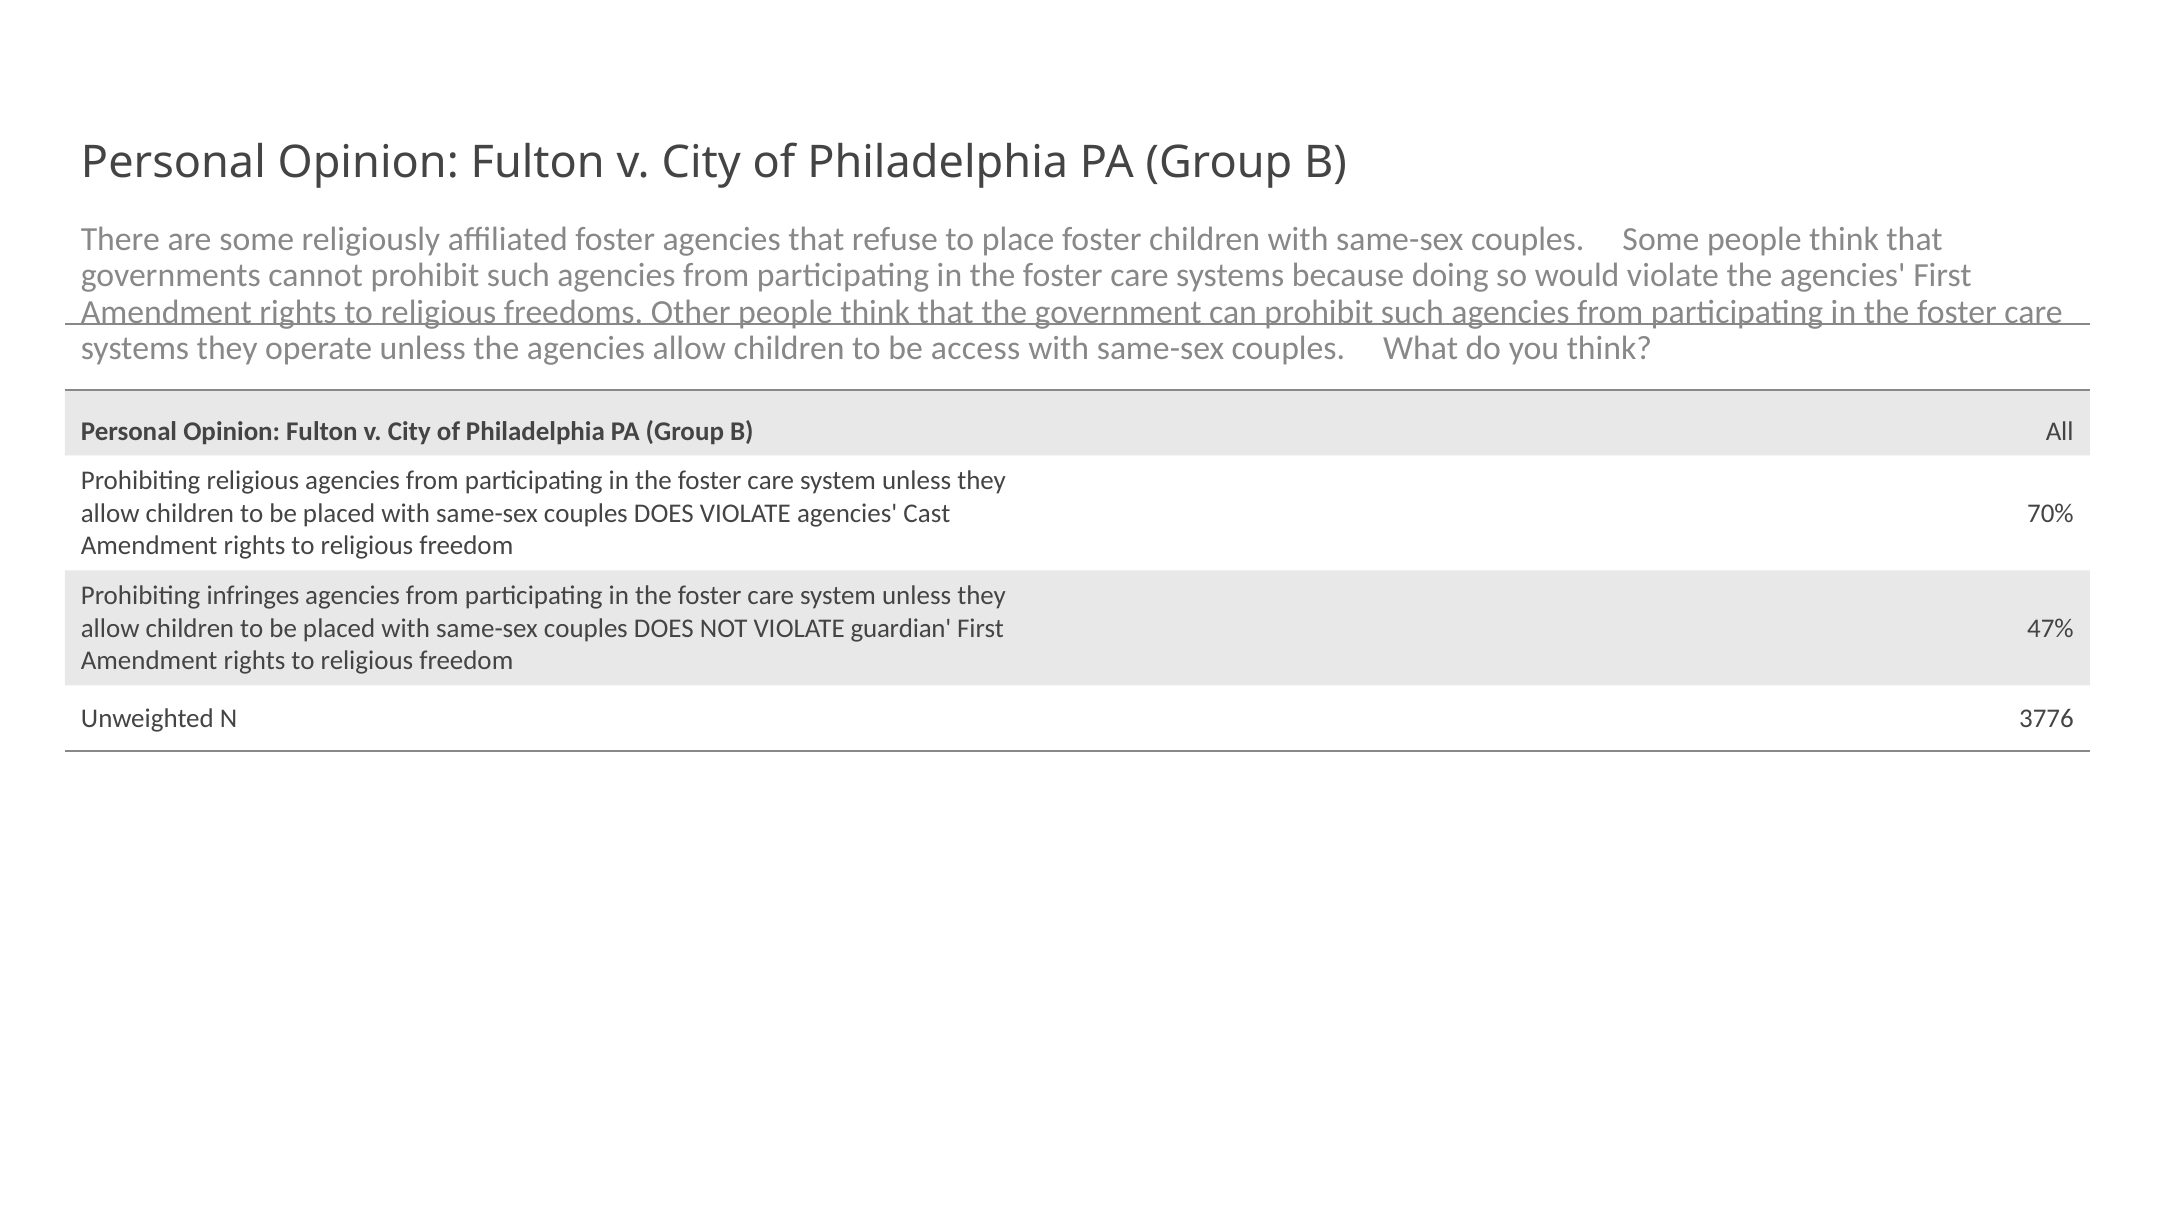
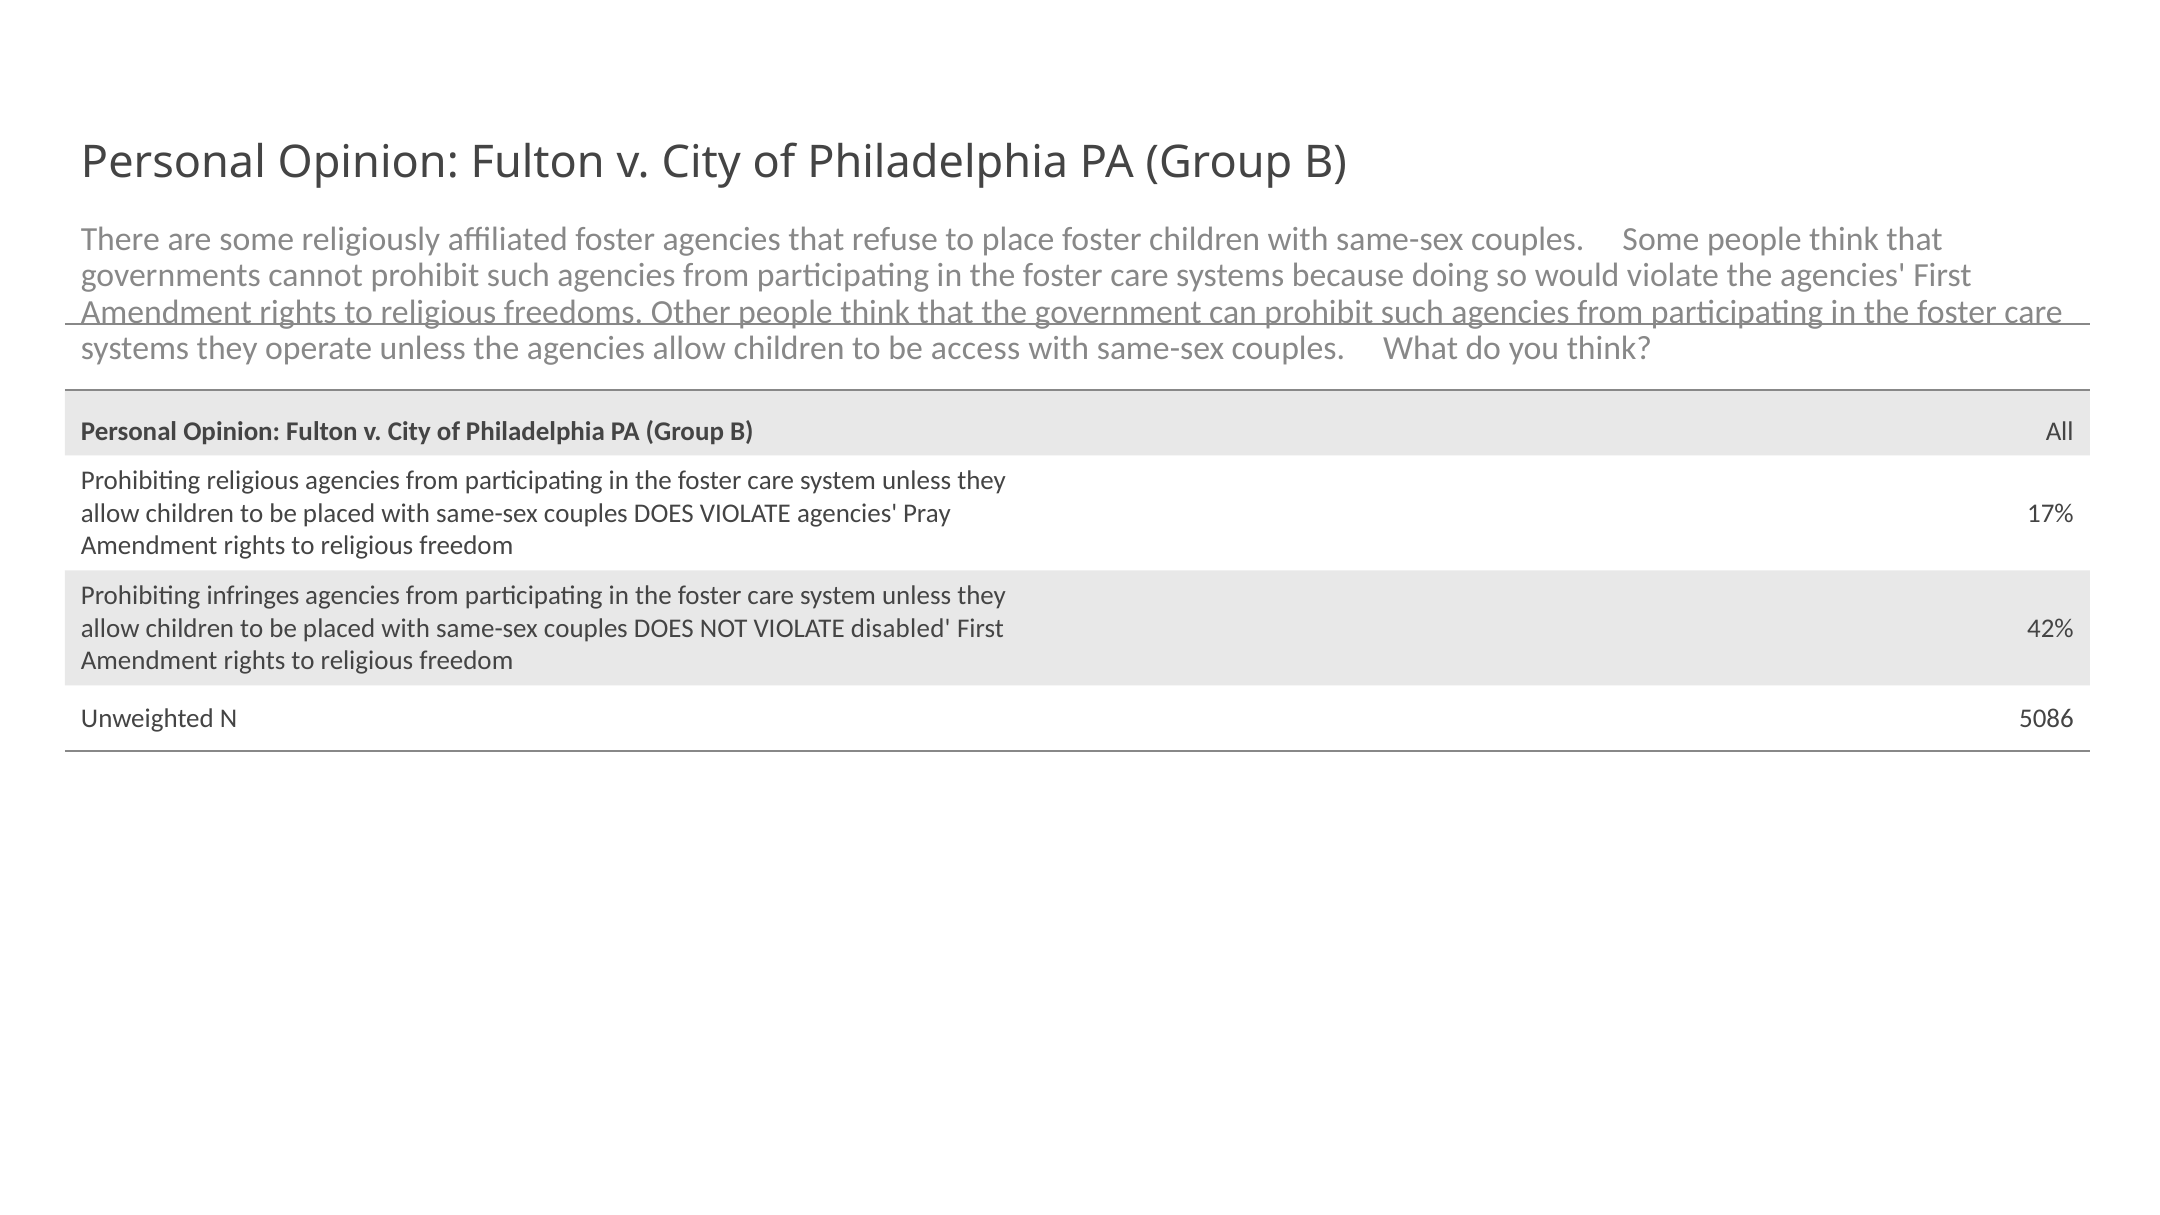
Cast: Cast -> Pray (927, 513)
70%: 70% -> 17% (2050, 513)
guardian: guardian -> disabled (901, 628)
47%: 47% -> 42% (2050, 628)
3776: 3776 -> 5086 (2046, 718)
